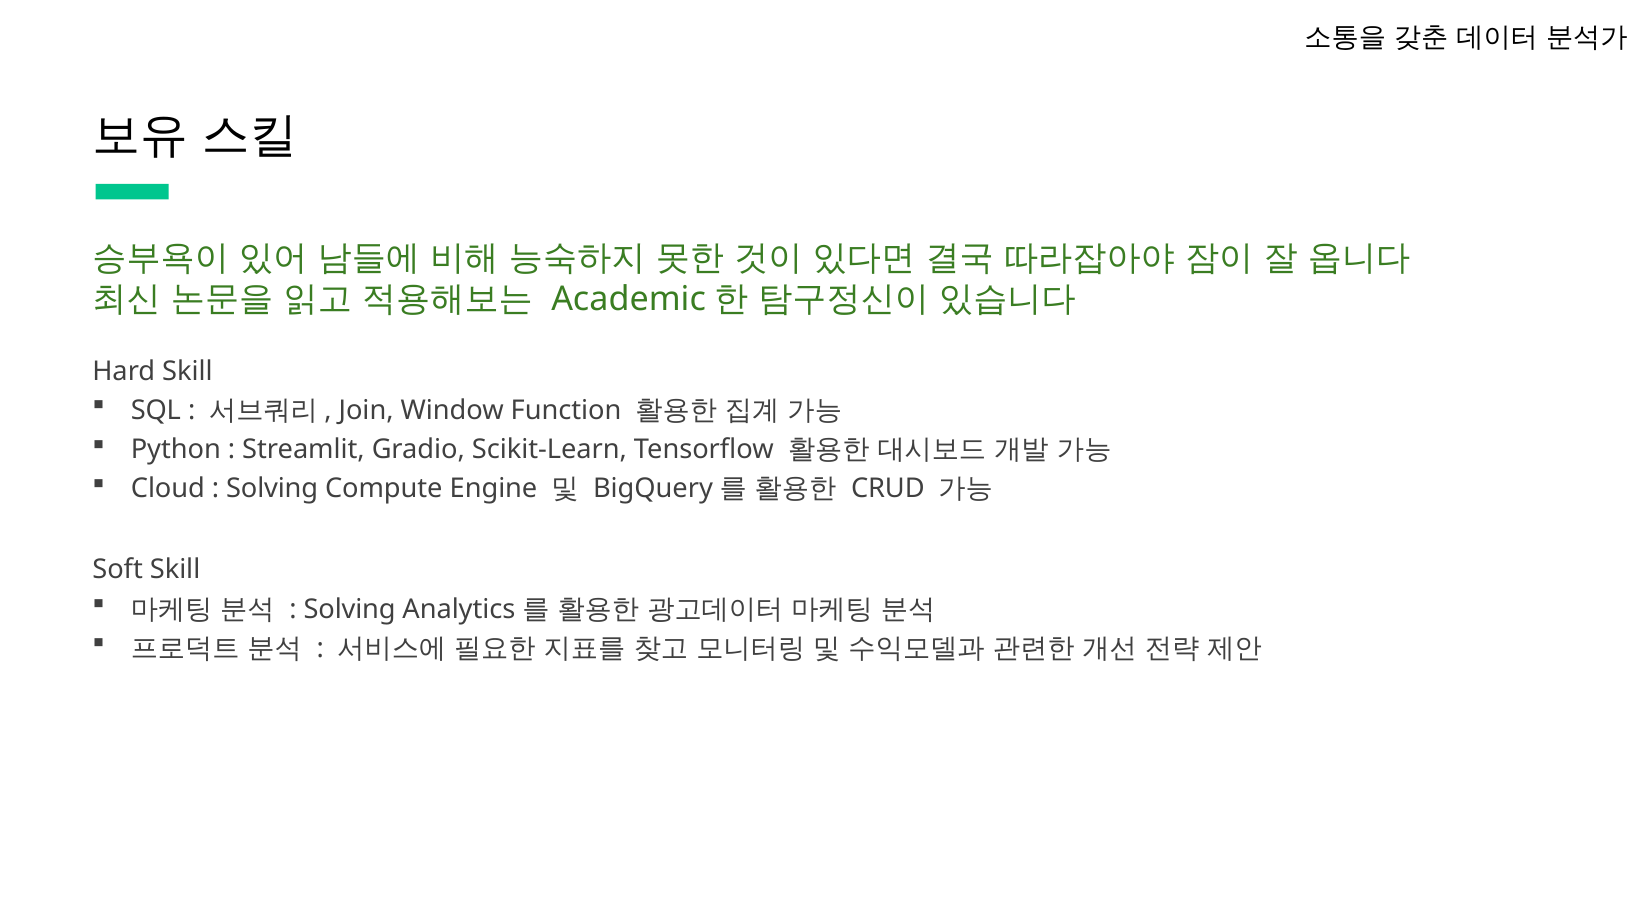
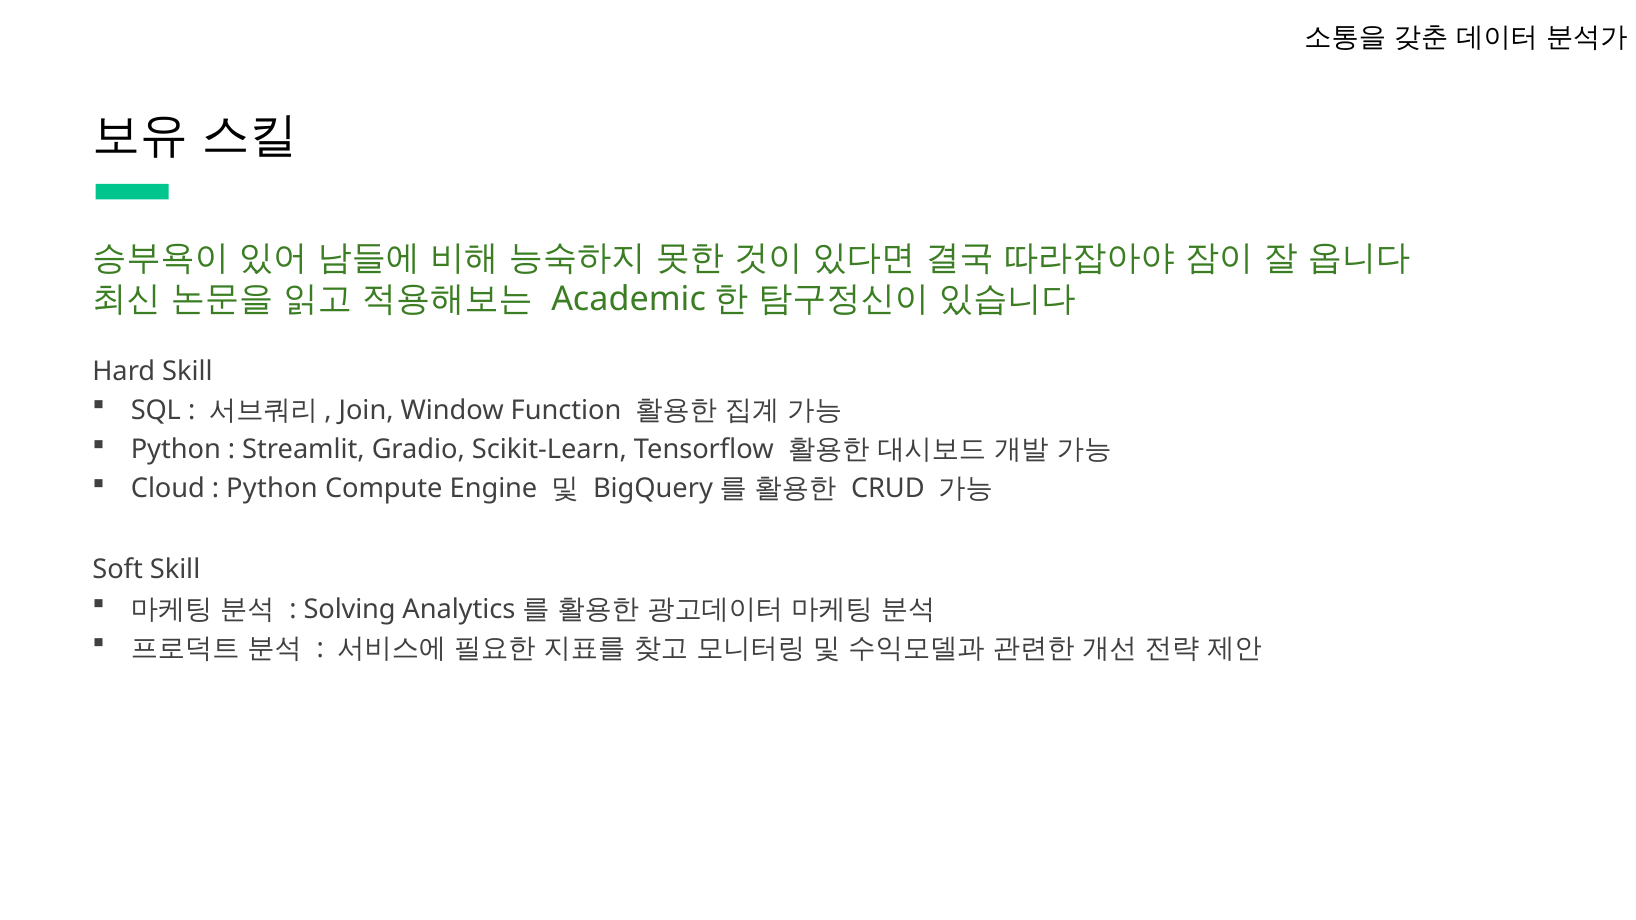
Solving: Solving -> Python (272, 489)
